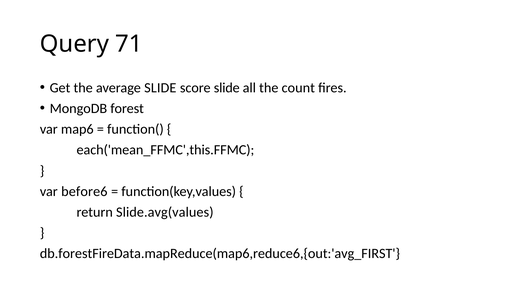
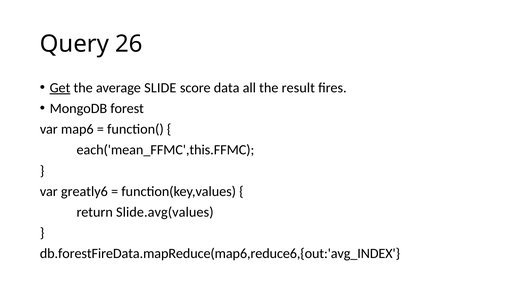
71: 71 -> 26 (129, 44)
Get underline: none -> present (60, 88)
score slide: slide -> data (227, 88)
count: count -> result (298, 88)
before6: before6 -> greatly6 (84, 192)
db.forestFireData.mapReduce(map6,reduce6,{out:'avg_FIRST: db.forestFireData.mapReduce(map6,reduce6,{out:'avg_FIRST -> db.forestFireData.mapReduce(map6,reduce6,{out:'avg_INDEX (220, 254)
